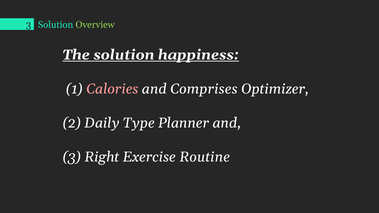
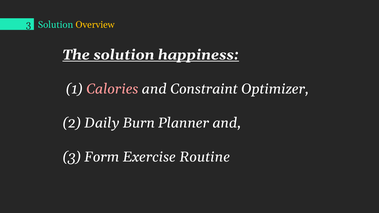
Overview colour: light green -> yellow (95, 25)
Comprises: Comprises -> Constraint (204, 89)
Type: Type -> Burn (139, 123)
Right: Right -> Form (102, 157)
